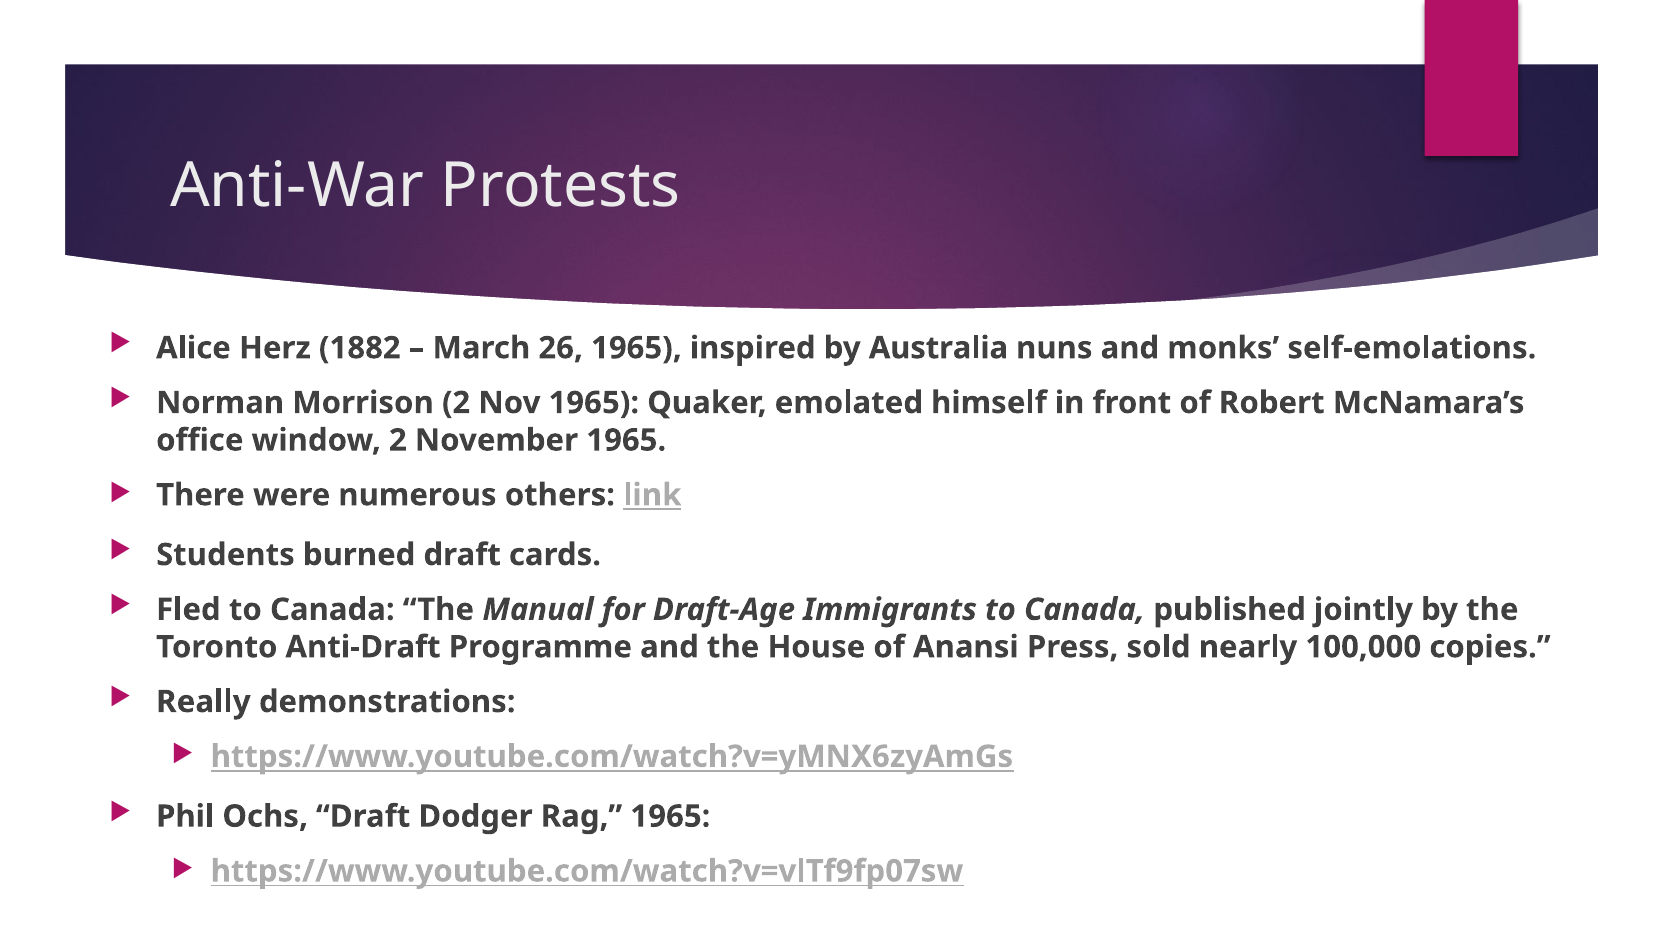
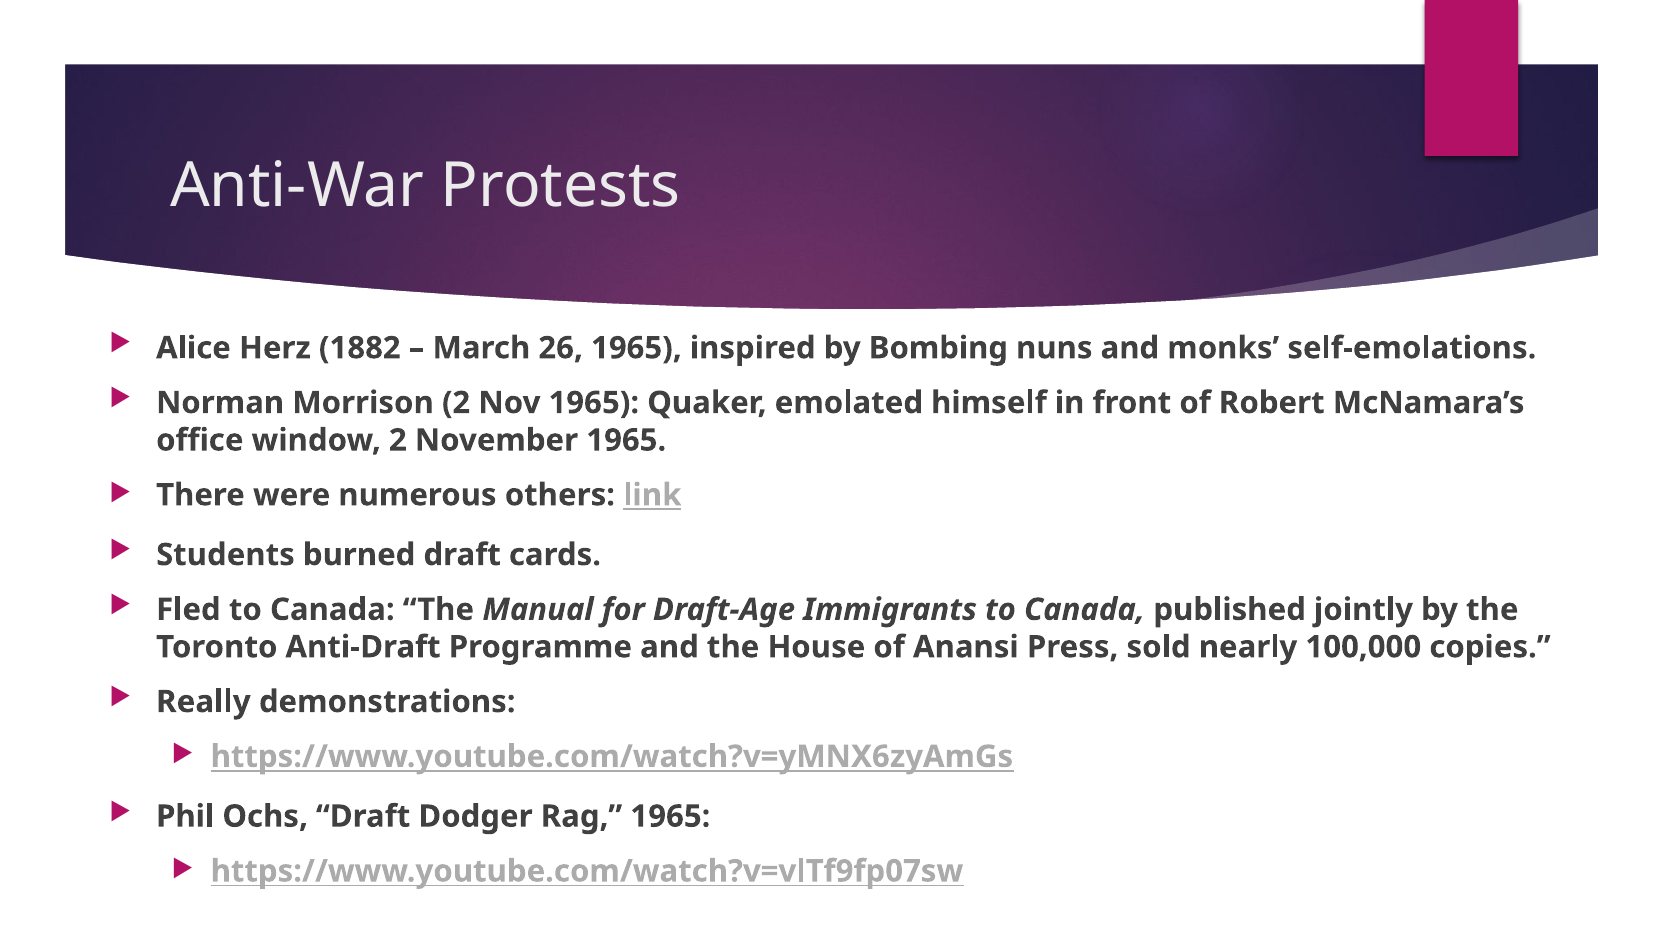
Australia: Australia -> Bombing (938, 348)
